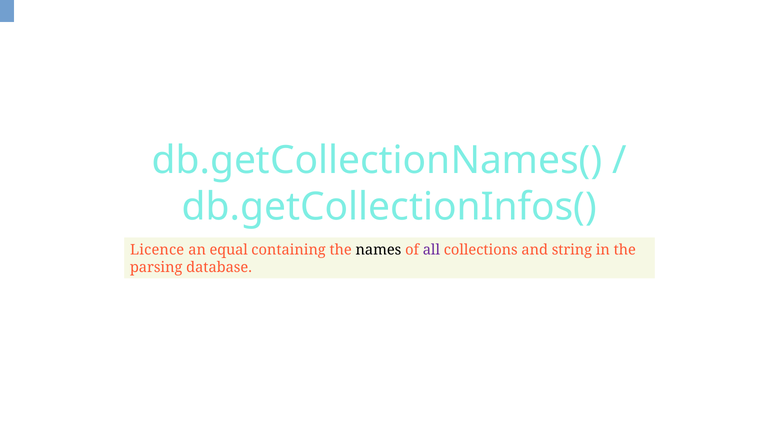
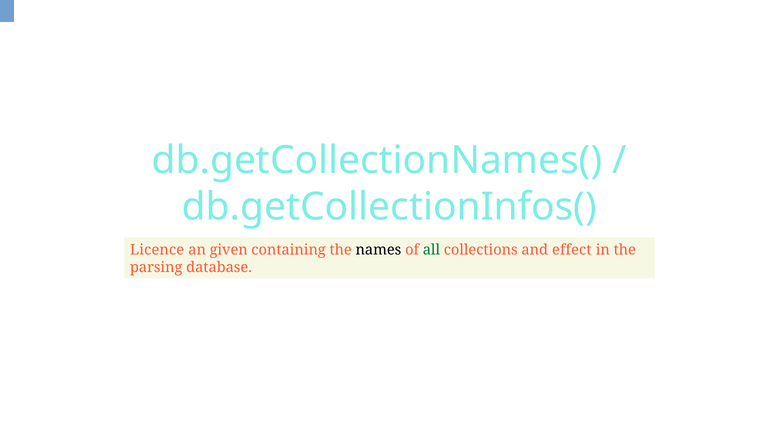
equal: equal -> given (229, 250)
all colour: purple -> green (431, 250)
string: string -> effect (572, 250)
